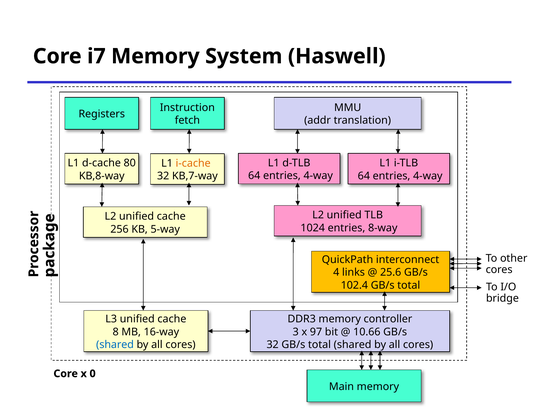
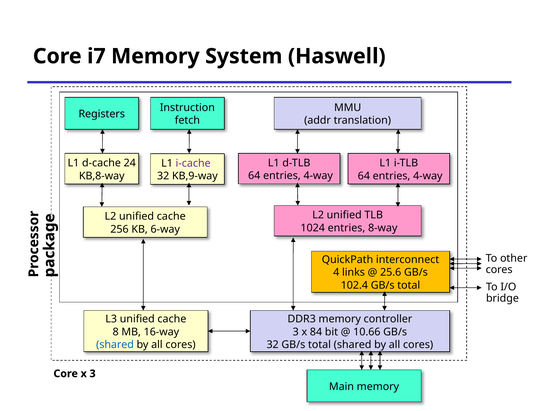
80: 80 -> 24 (130, 163)
i-cache colour: orange -> purple (193, 163)
KB,7-way: KB,7-way -> KB,9-way (195, 176)
5-way: 5-way -> 6-way (165, 229)
97: 97 -> 84 (316, 332)
x 0: 0 -> 3 (93, 374)
